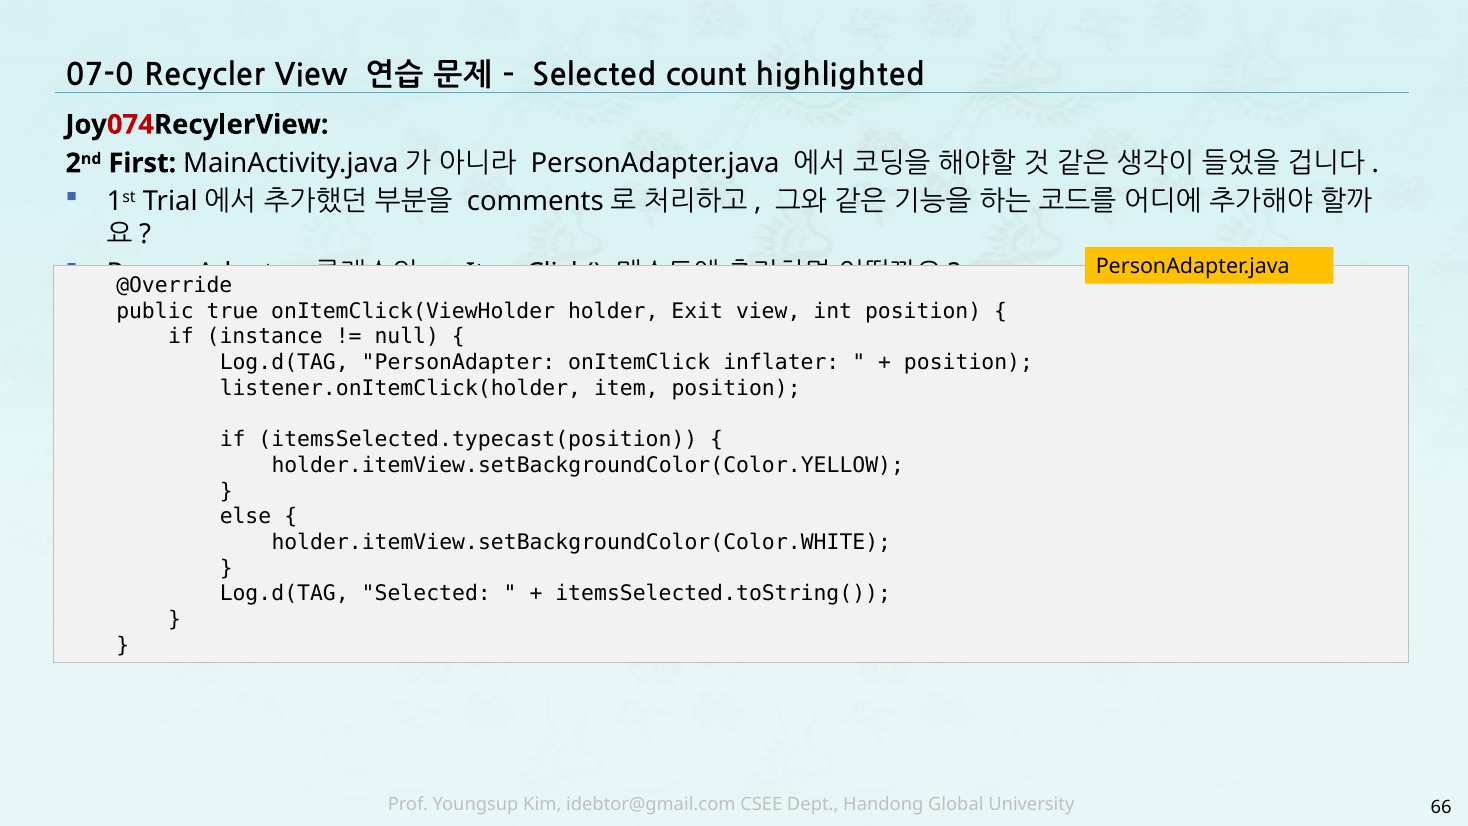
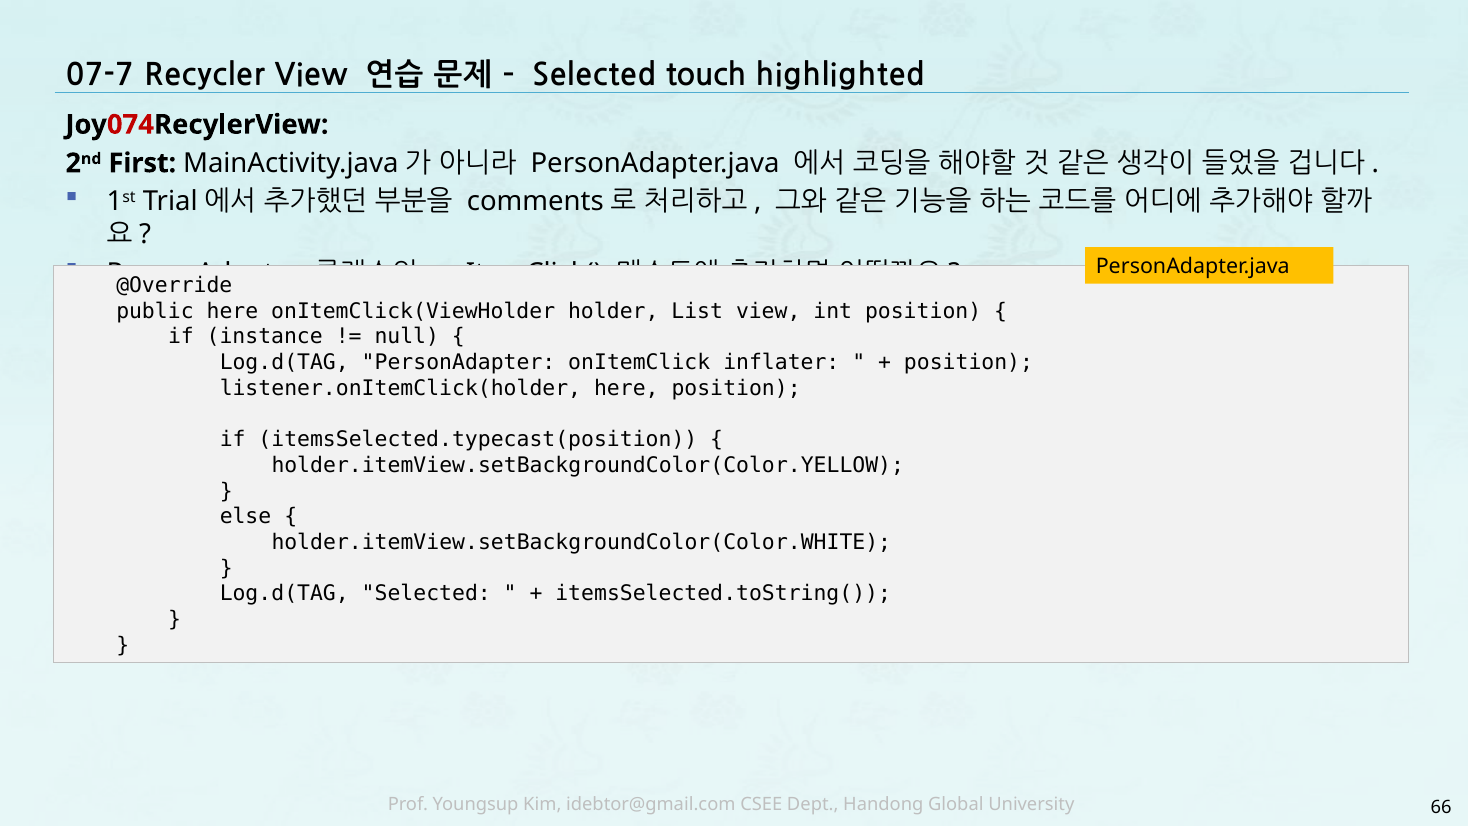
07-0: 07-0 -> 07-7 (100, 75)
count: count -> touch (706, 75)
public true: true -> here (232, 311)
Exit: Exit -> List (697, 311)
listener.onItemClick(holder item: item -> here (626, 388)
